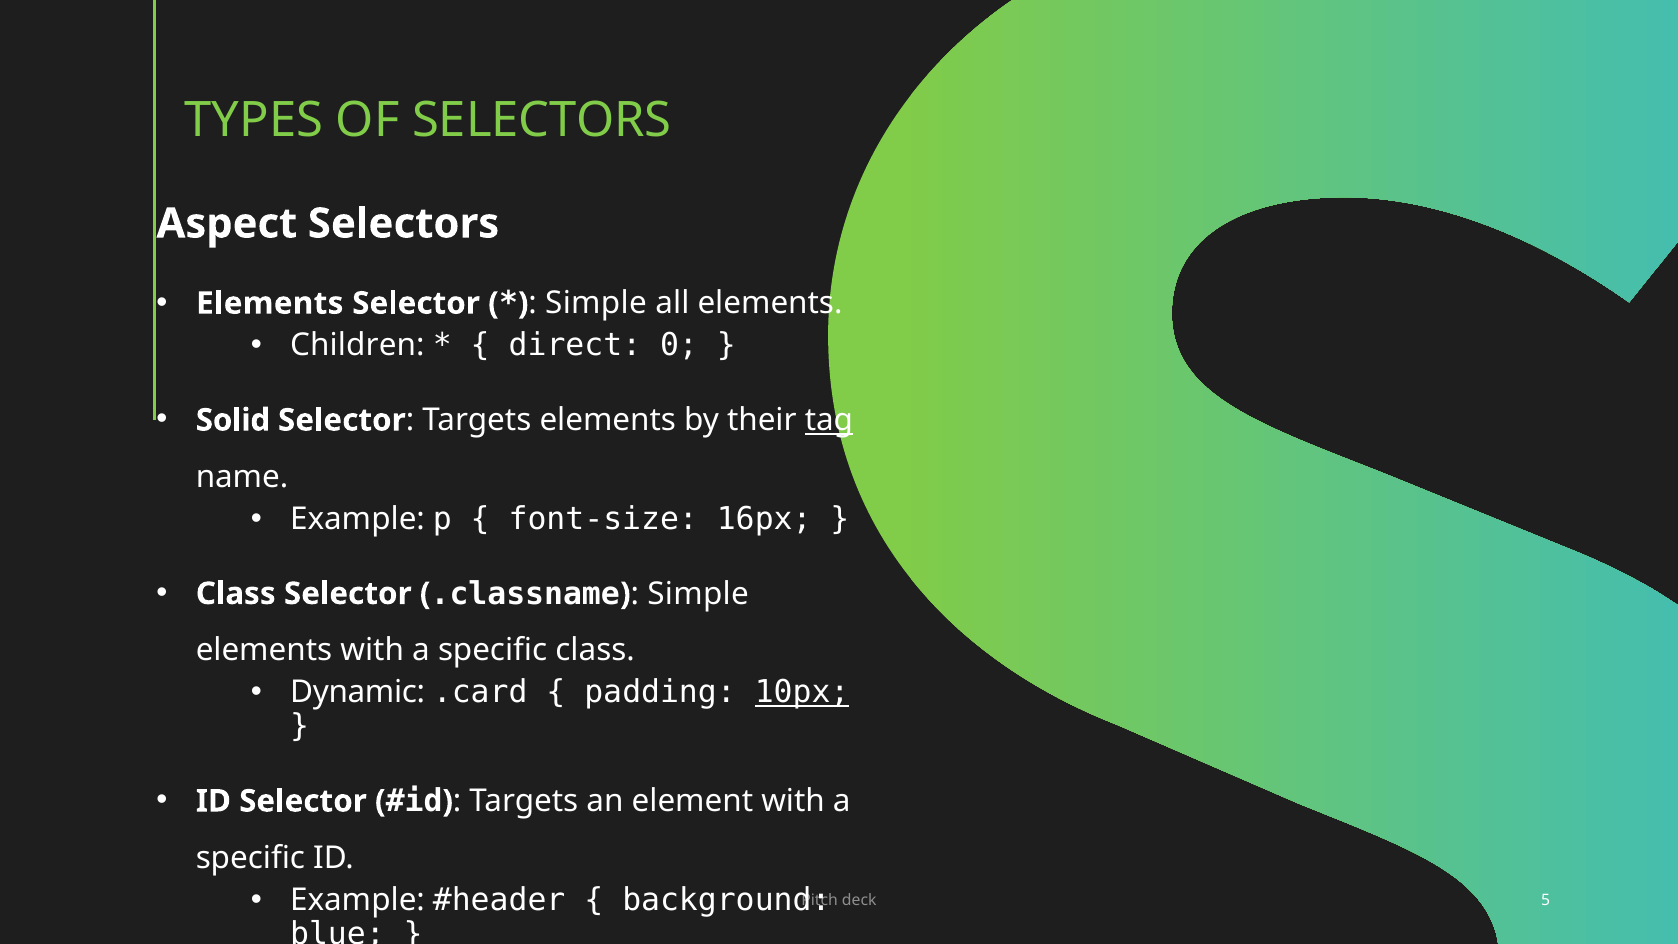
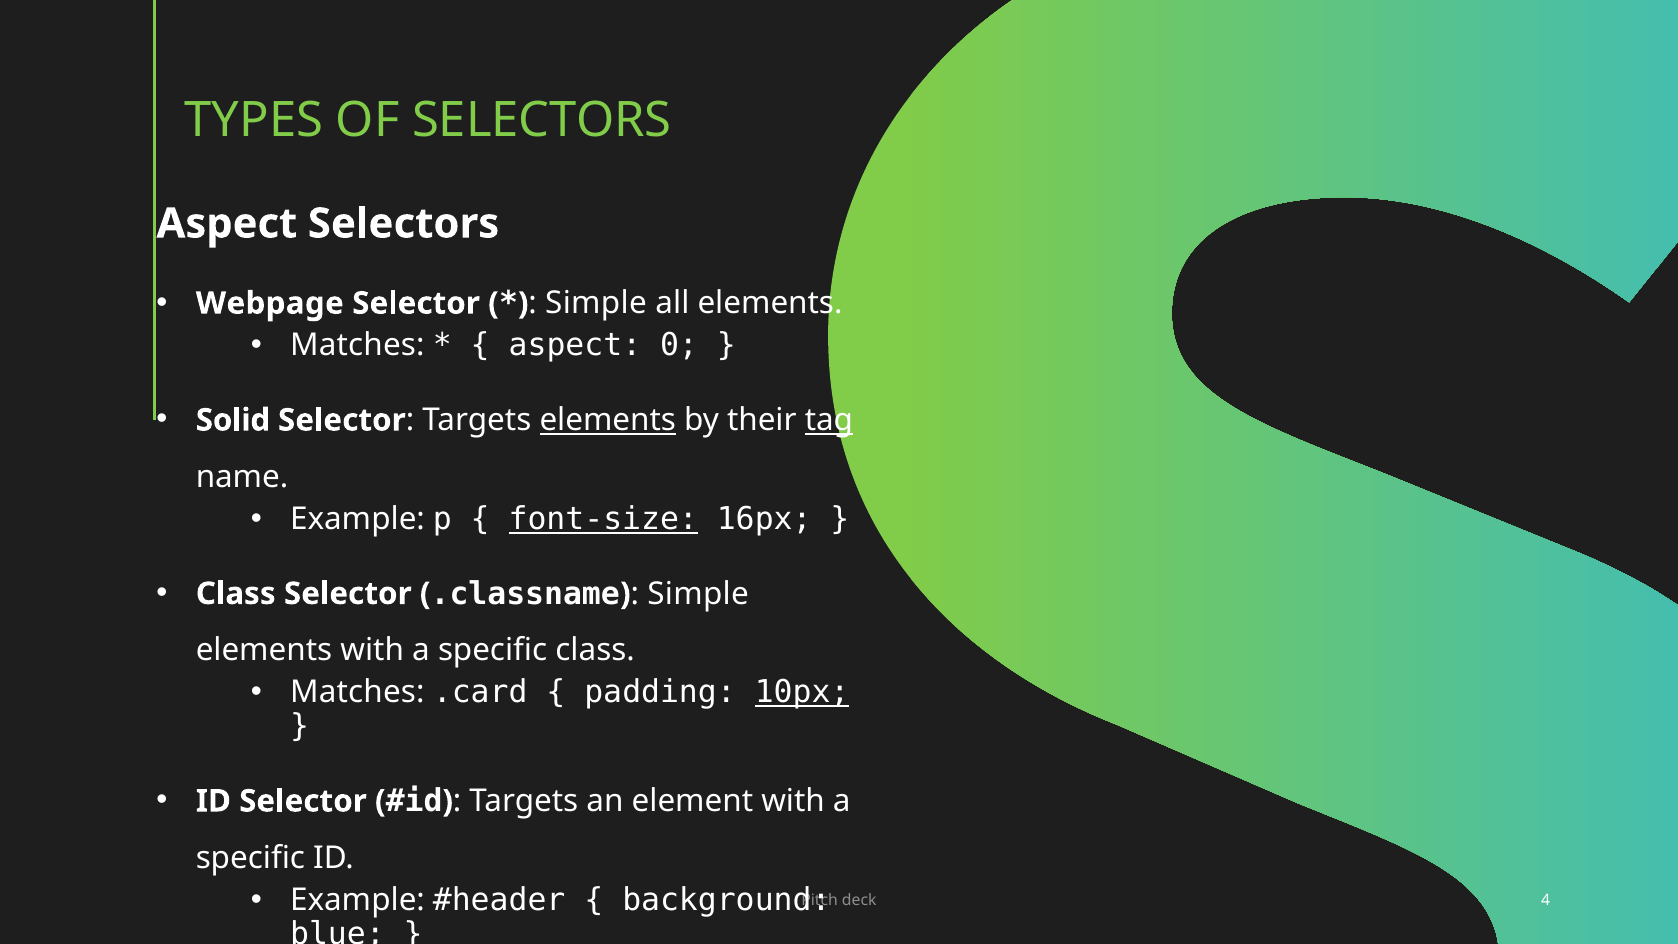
Elements: Elements -> Webpage (270, 303)
Children: Children -> Matches (357, 346)
direct: direct -> aspect (575, 346)
elements underline: none -> present (608, 420)
font-size underline: none -> present (603, 519)
Dynamic: Dynamic -> Matches (357, 692)
5: 5 -> 4 (1546, 900)
